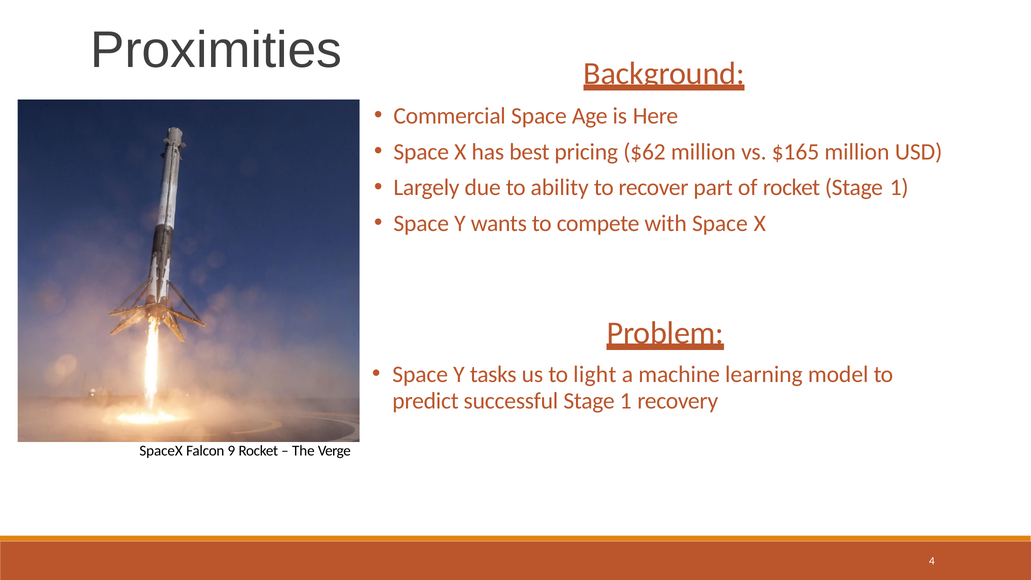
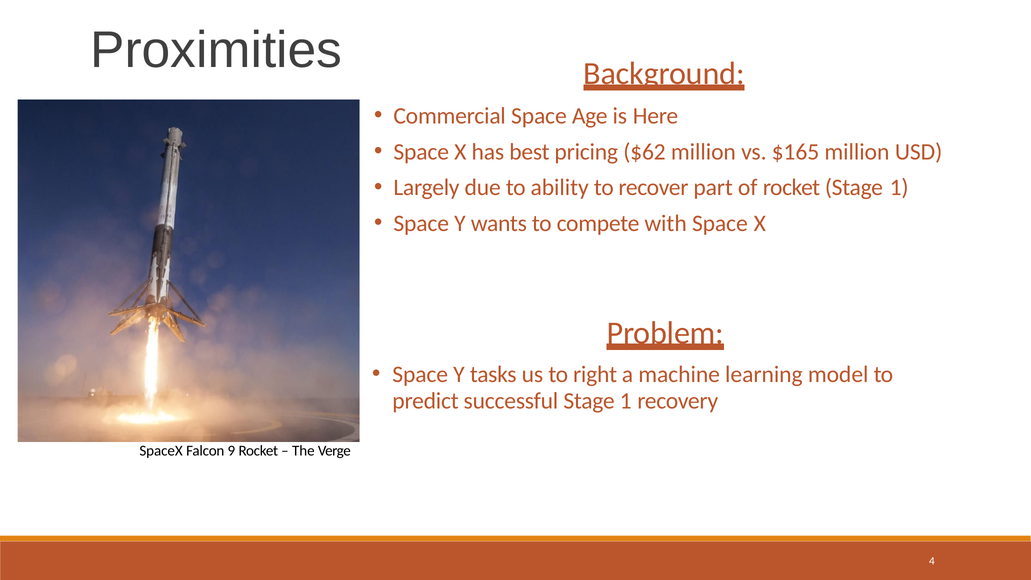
light: light -> right (595, 374)
